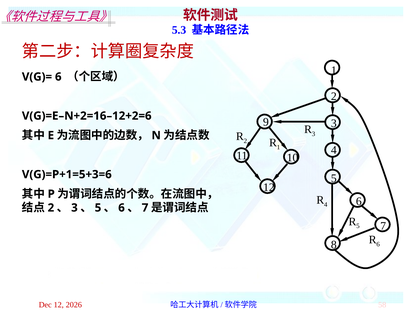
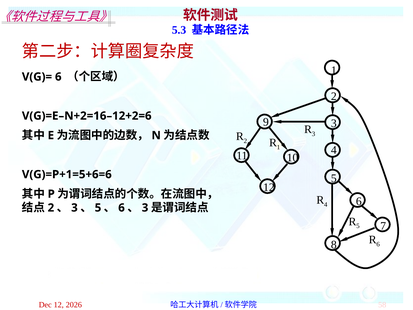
V(G)=P+1=5+3=6: V(G)=P+1=5+3=6 -> V(G)=P+1=5+6=6 (67, 174)
7: 7 -> 3 (145, 208)
